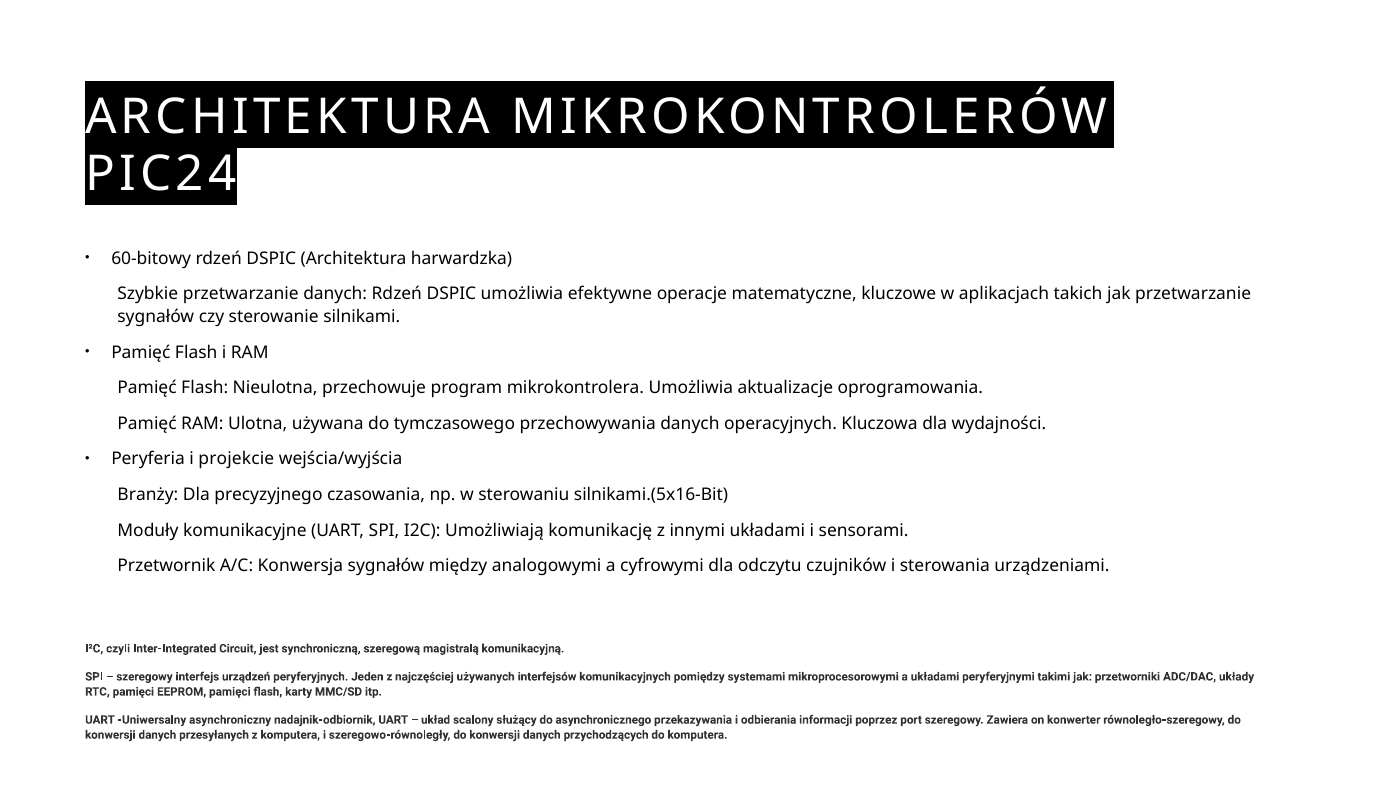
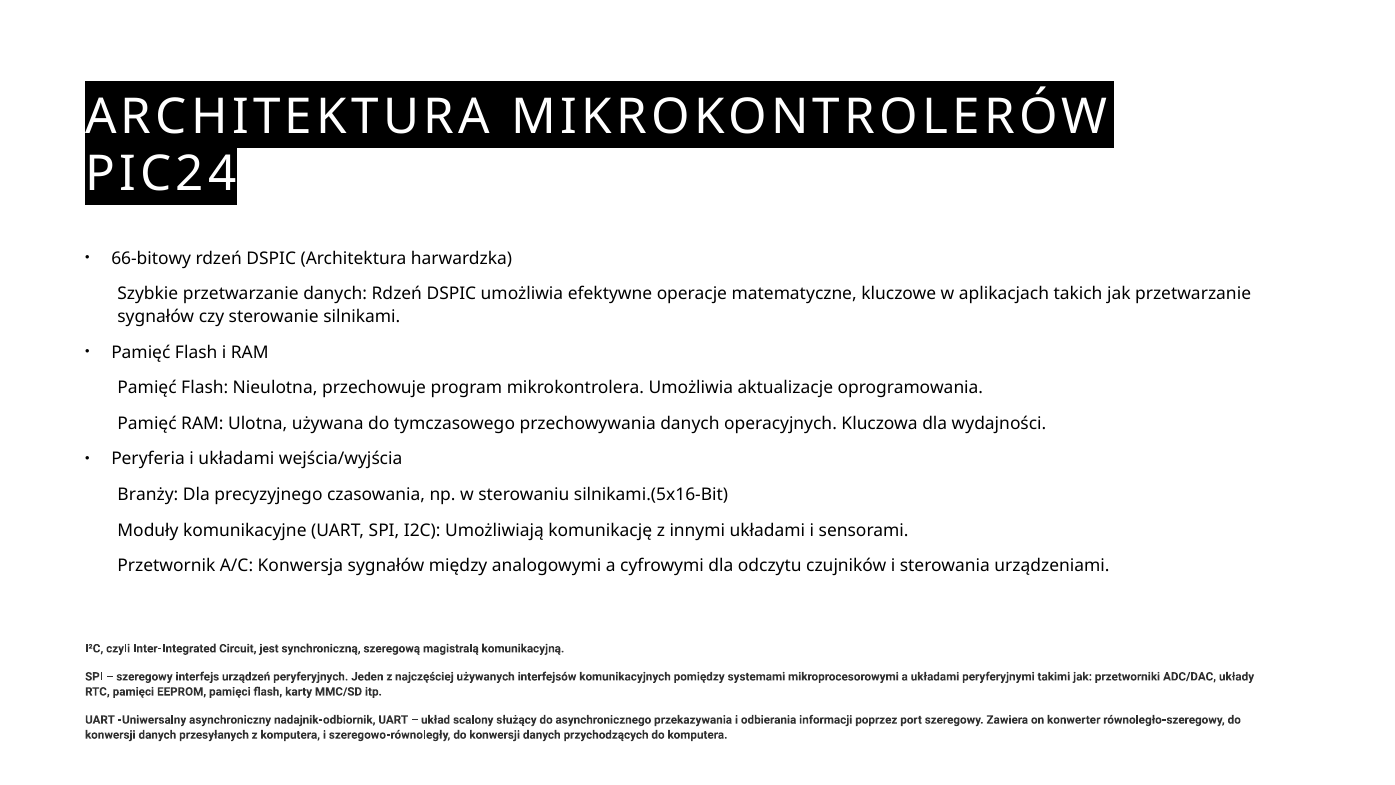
60-bitowy: 60-bitowy -> 66-bitowy (151, 258)
i projekcie: projekcie -> układami (236, 459)
